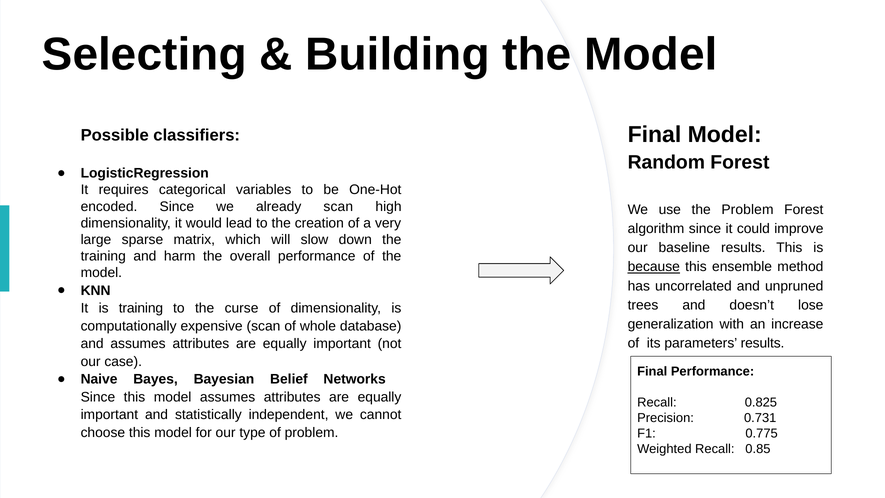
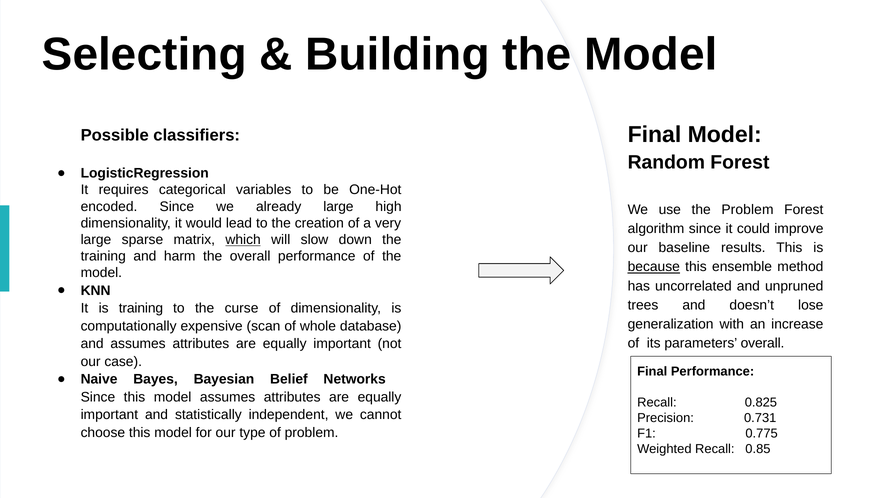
already scan: scan -> large (338, 206)
which underline: none -> present (243, 240)
parameters results: results -> overall (763, 343)
